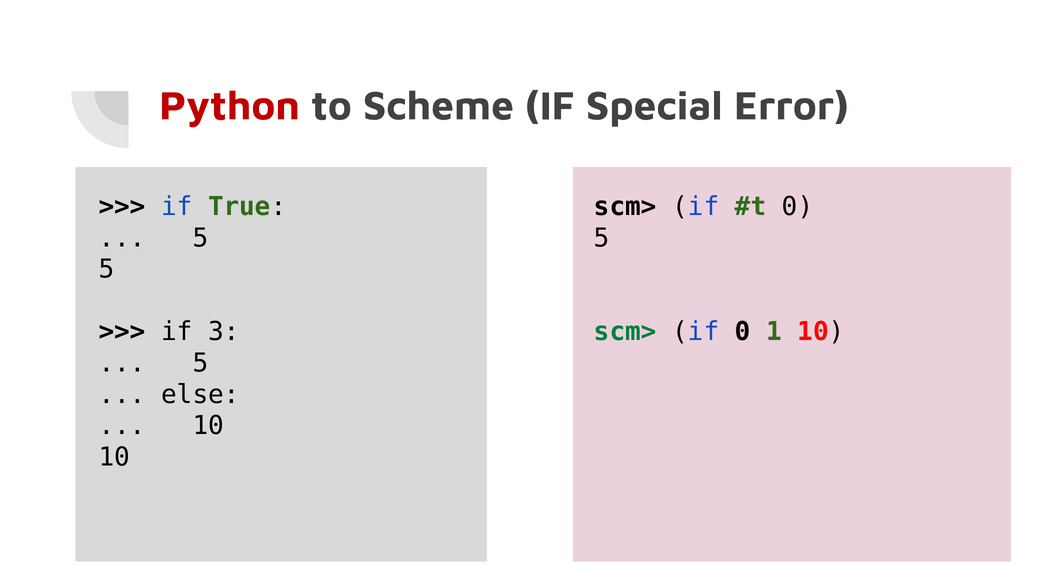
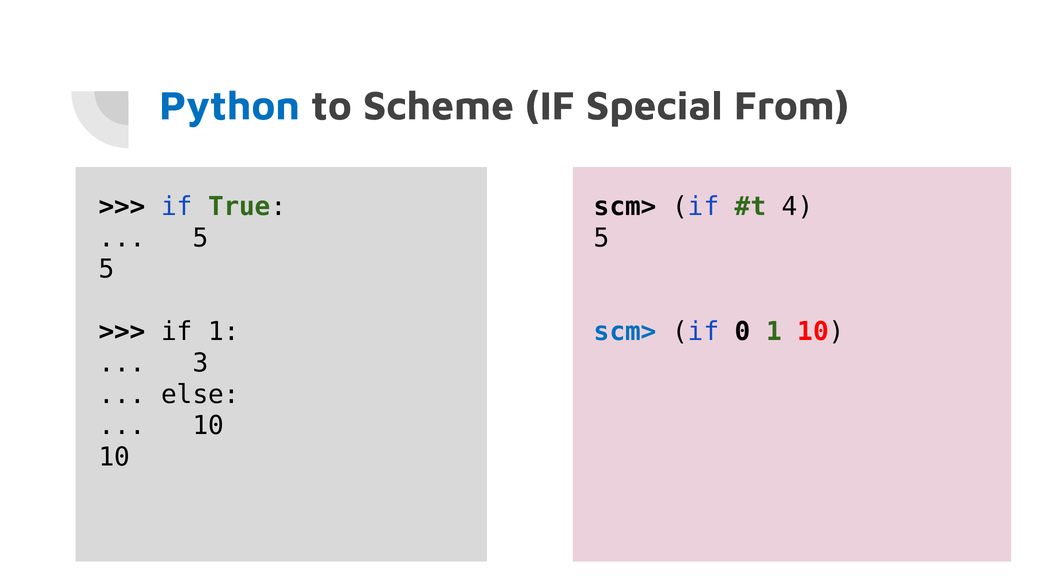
Python colour: red -> blue (230, 106)
Error: Error -> From (791, 106)
0: 0 -> 4 (798, 207)
if 3: 3 -> 1 (224, 332)
scm> colour: green -> blue (625, 332)
5: 5 -> 3 (200, 363)
